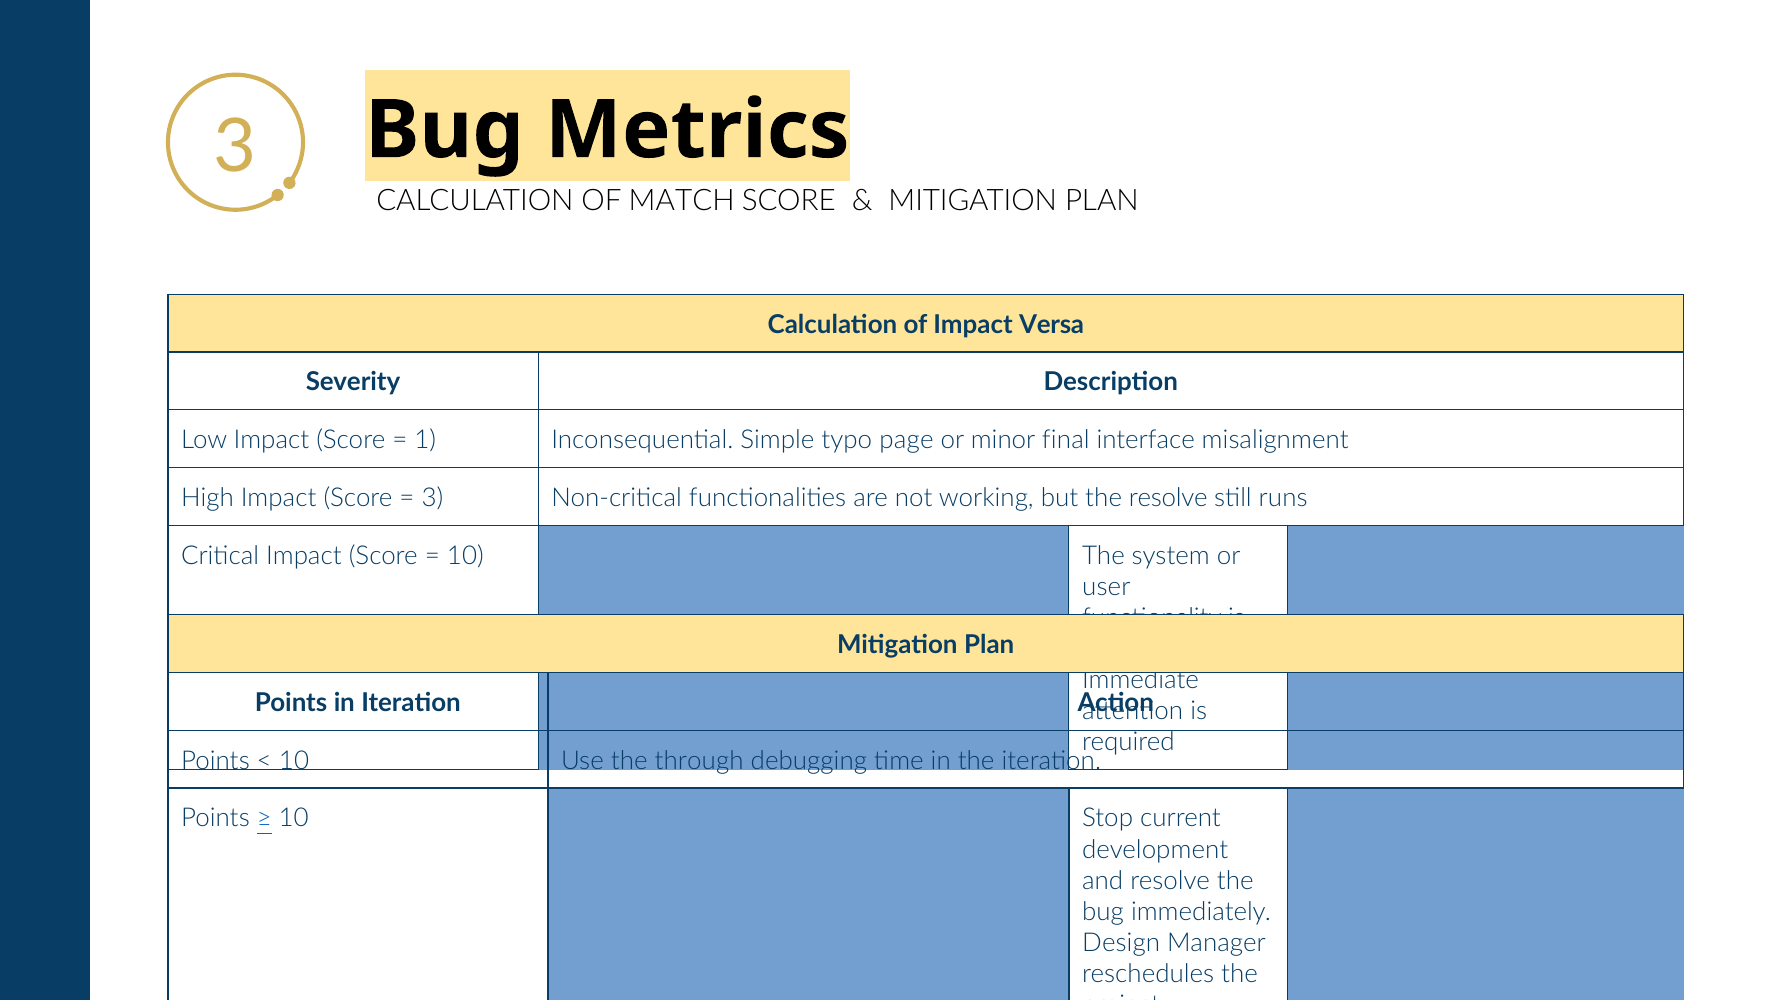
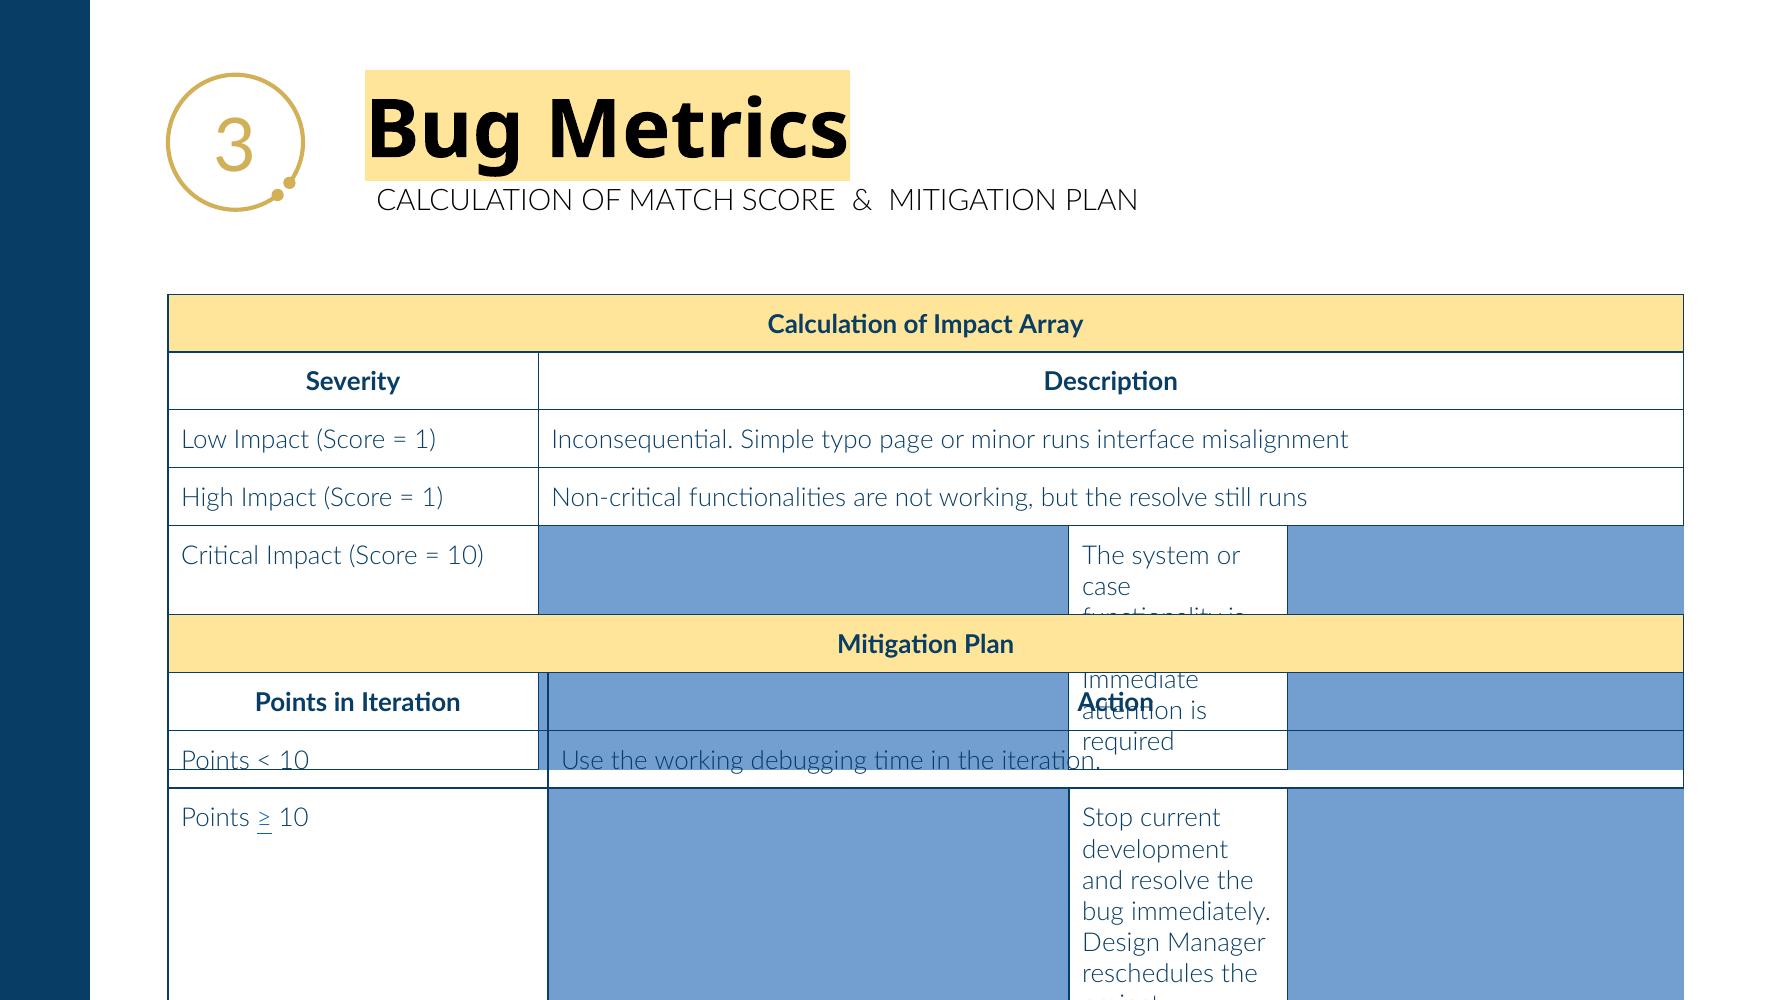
Versa: Versa -> Array (1051, 325)
minor final: final -> runs (1066, 440)
3: 3 -> 1 (433, 498)
user: user -> case (1107, 587)
the through: through -> working (699, 761)
